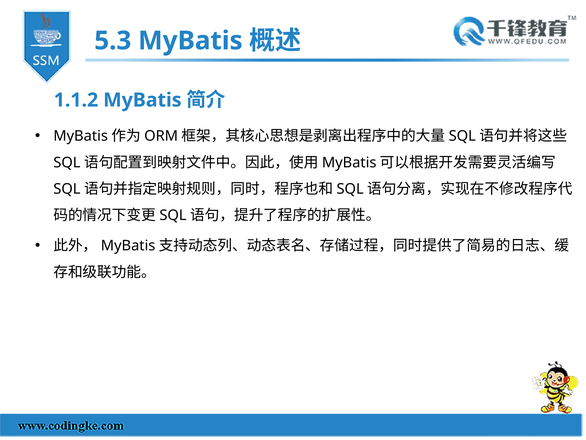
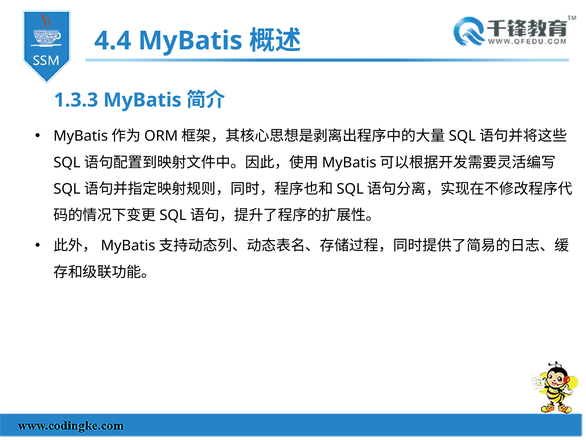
5.3: 5.3 -> 4.4 (113, 41)
1.1.2: 1.1.2 -> 1.3.3 (76, 100)
